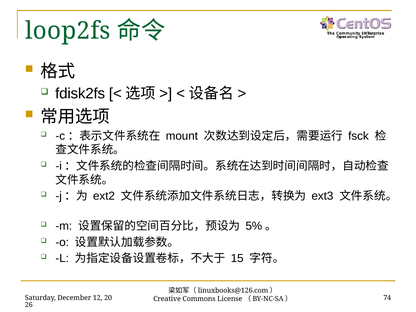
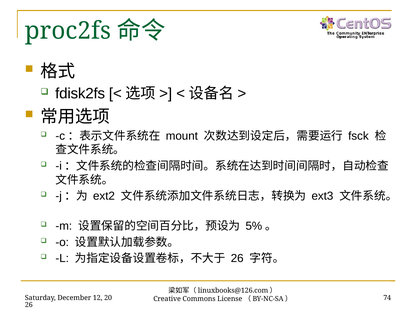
loop2fs: loop2fs -> proc2fs (68, 31)
15: 15 -> 26 (237, 258)
